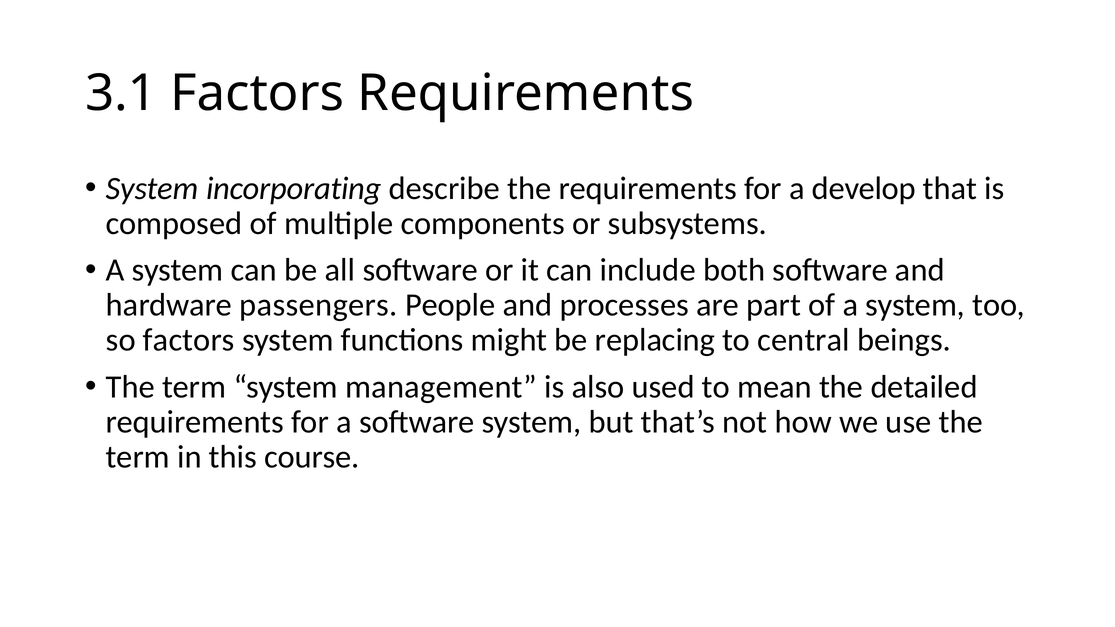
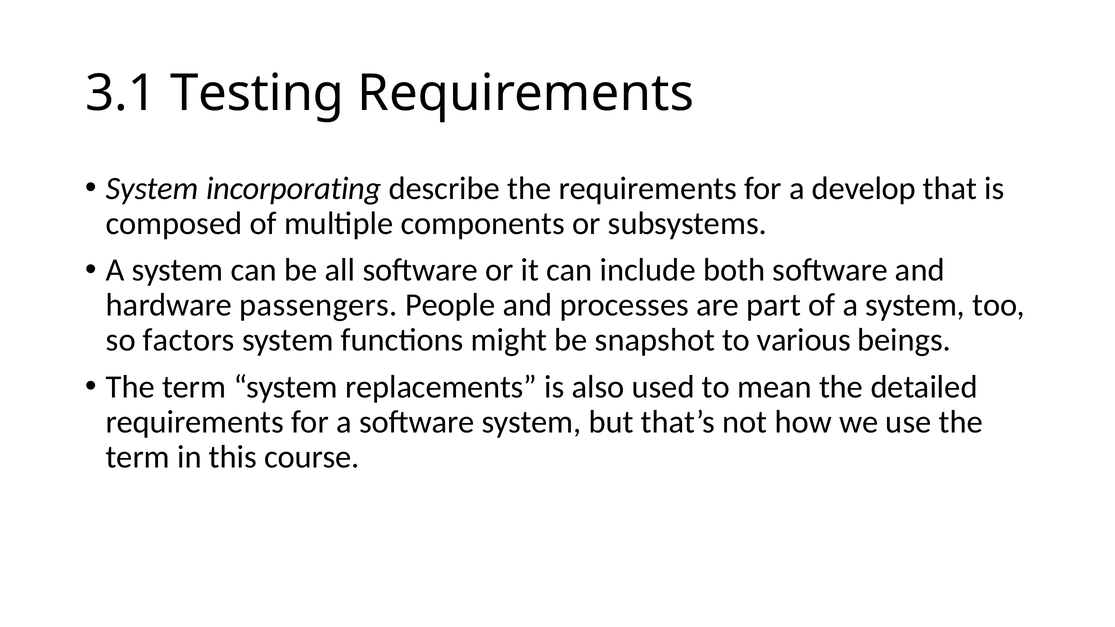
3.1 Factors: Factors -> Testing (257, 94)
replacing: replacing -> snapshot (655, 340)
central: central -> various (804, 340)
management: management -> replacements (441, 387)
